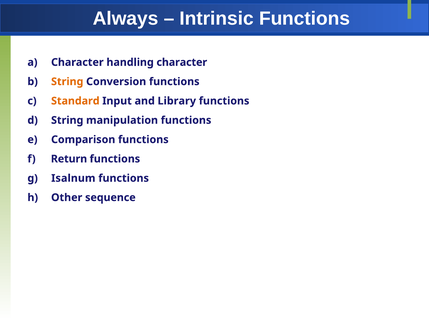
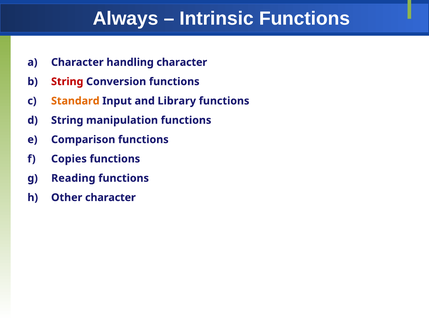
String colour: orange -> red (67, 82)
Return: Return -> Copies (69, 159)
Isalnum: Isalnum -> Reading (73, 178)
Other sequence: sequence -> character (110, 197)
